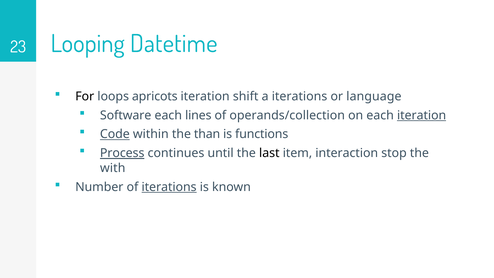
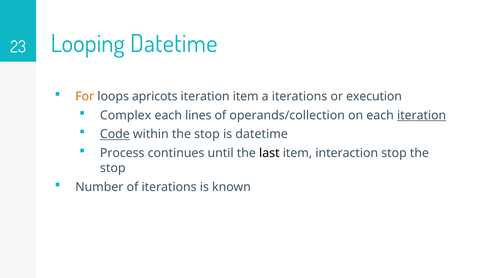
For colour: black -> orange (85, 96)
iteration shift: shift -> item (246, 96)
language: language -> execution (374, 96)
Software: Software -> Complex (126, 115)
within the than: than -> stop (207, 134)
is functions: functions -> datetime (262, 134)
Process underline: present -> none (122, 153)
with: with -> stop (113, 168)
iterations underline: present -> none (169, 187)
